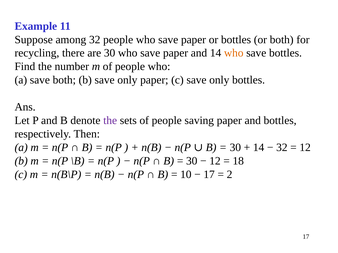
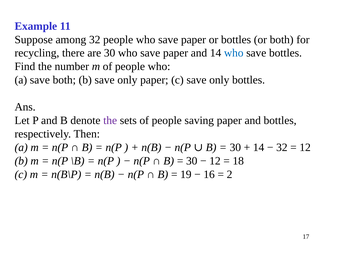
who colour: orange -> blue (234, 53)
10: 10 -> 19 (186, 175)
17: 17 -> 16 (209, 175)
